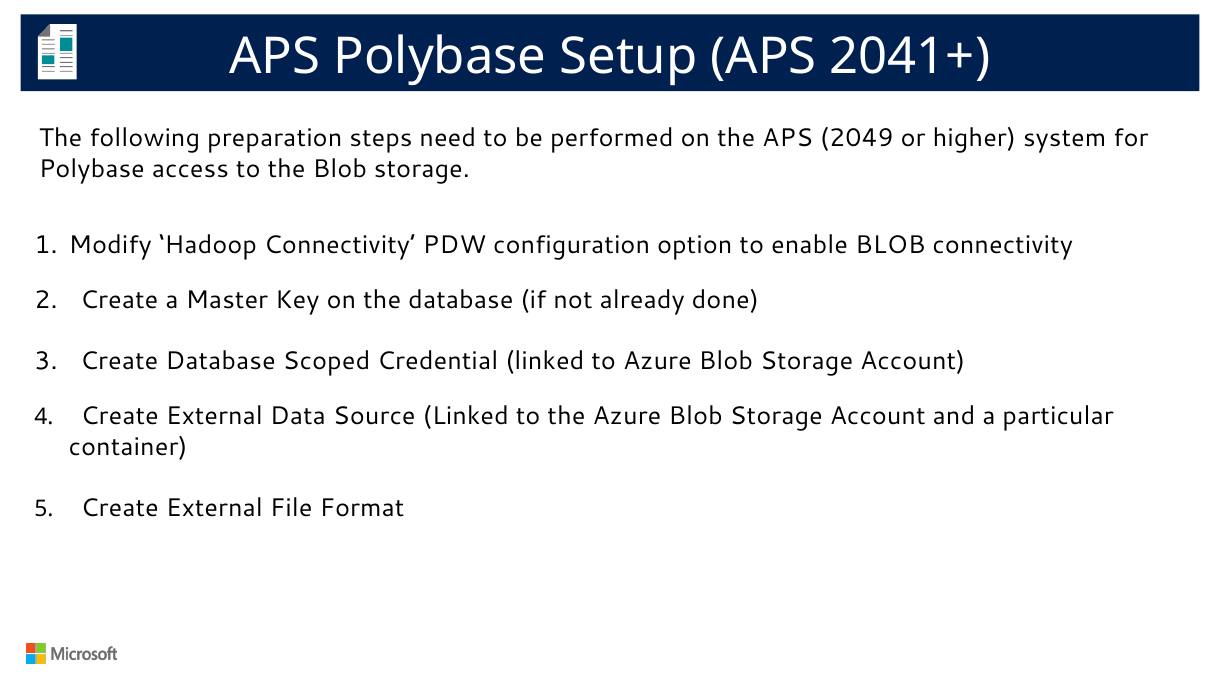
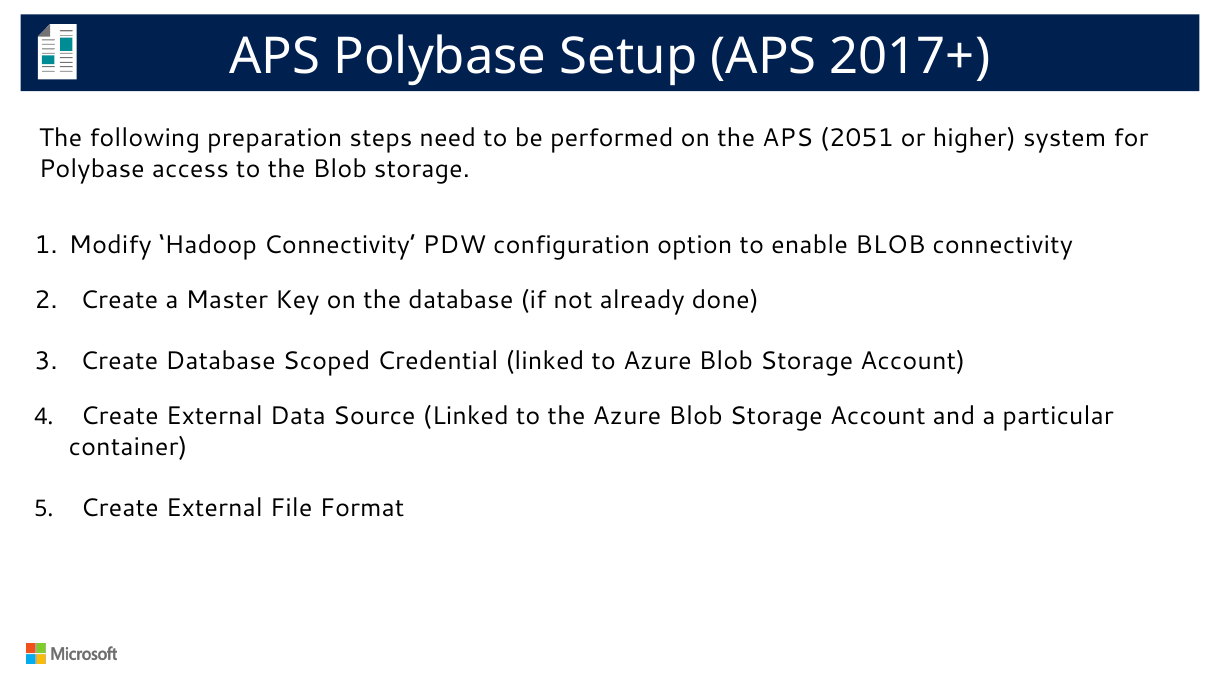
2041+: 2041+ -> 2017+ (910, 56)
2049: 2049 -> 2051 (857, 138)
